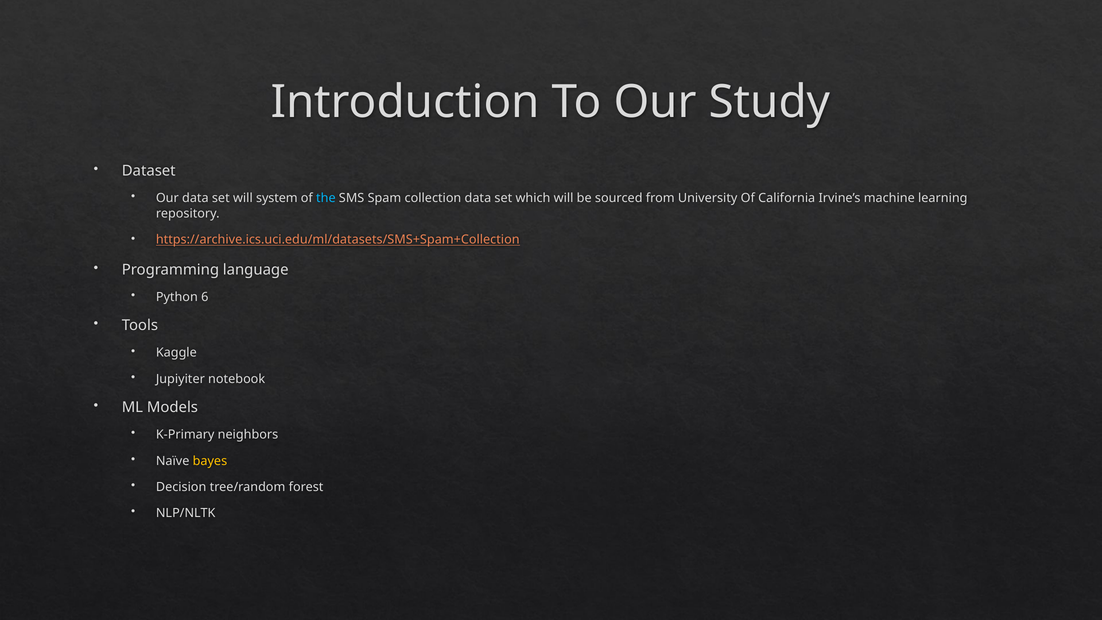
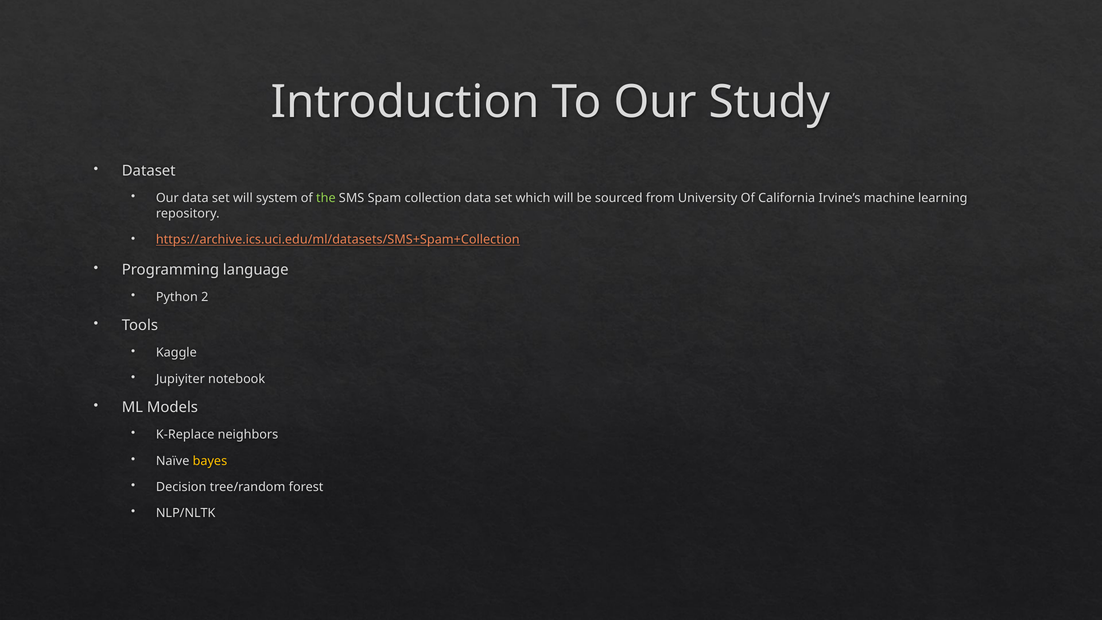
the colour: light blue -> light green (326, 198)
6: 6 -> 2 (205, 297)
K-Primary: K-Primary -> K-Replace (185, 435)
